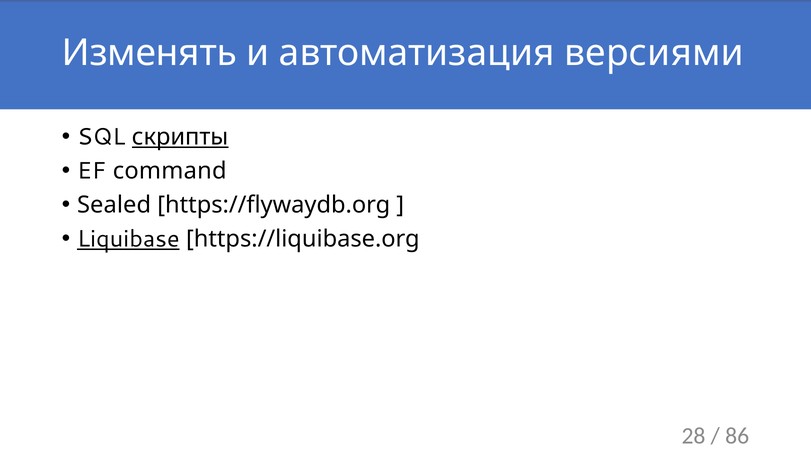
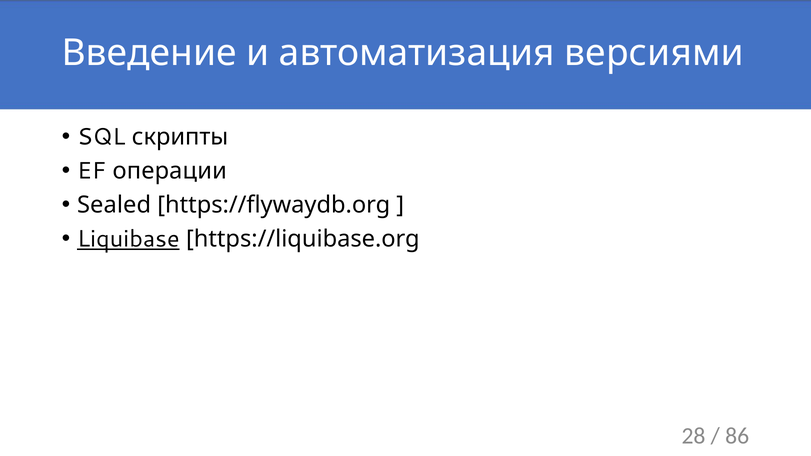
Изменять: Изменять -> Введение (149, 53)
скрипты underline: present -> none (180, 137)
command: command -> операции (170, 171)
